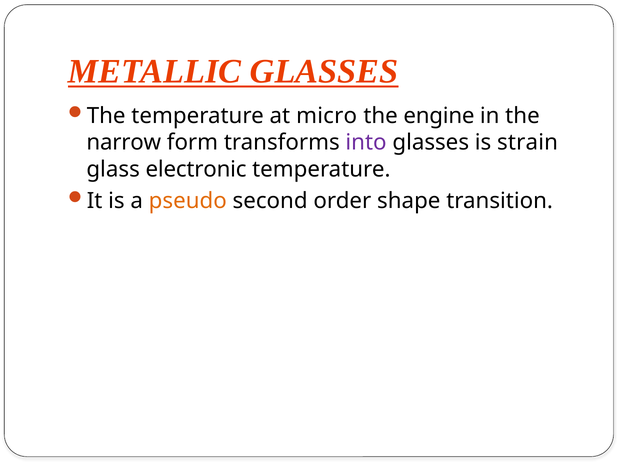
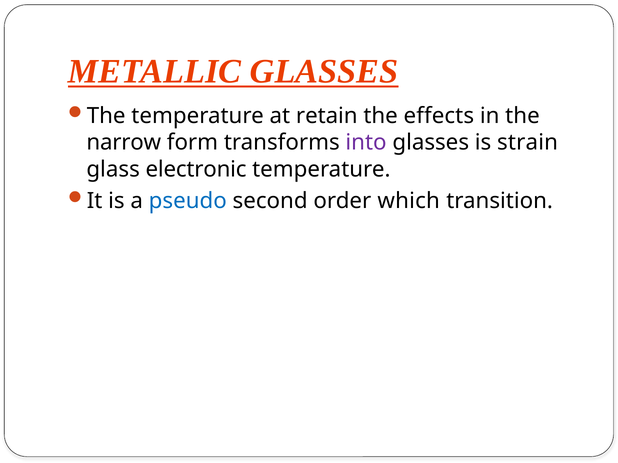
micro: micro -> retain (327, 116)
engine: engine -> effects (439, 116)
pseudo colour: orange -> blue (188, 201)
shape: shape -> which (409, 201)
